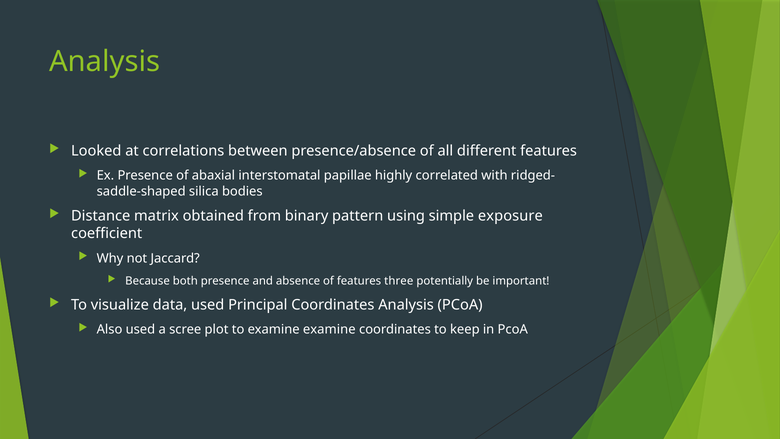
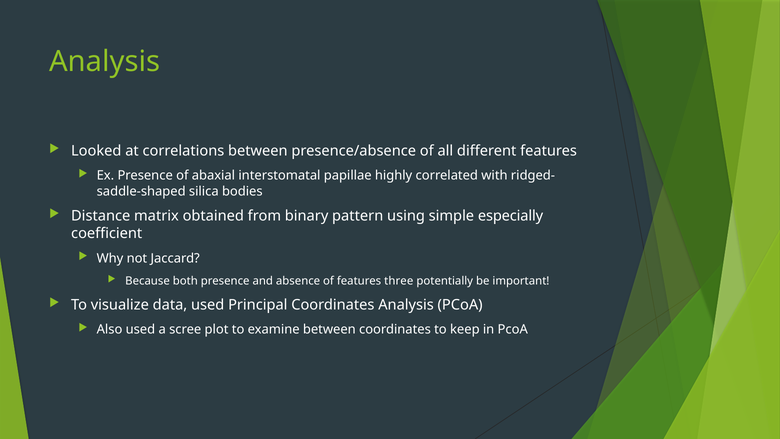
exposure: exposure -> especially (511, 216)
examine examine: examine -> between (329, 329)
